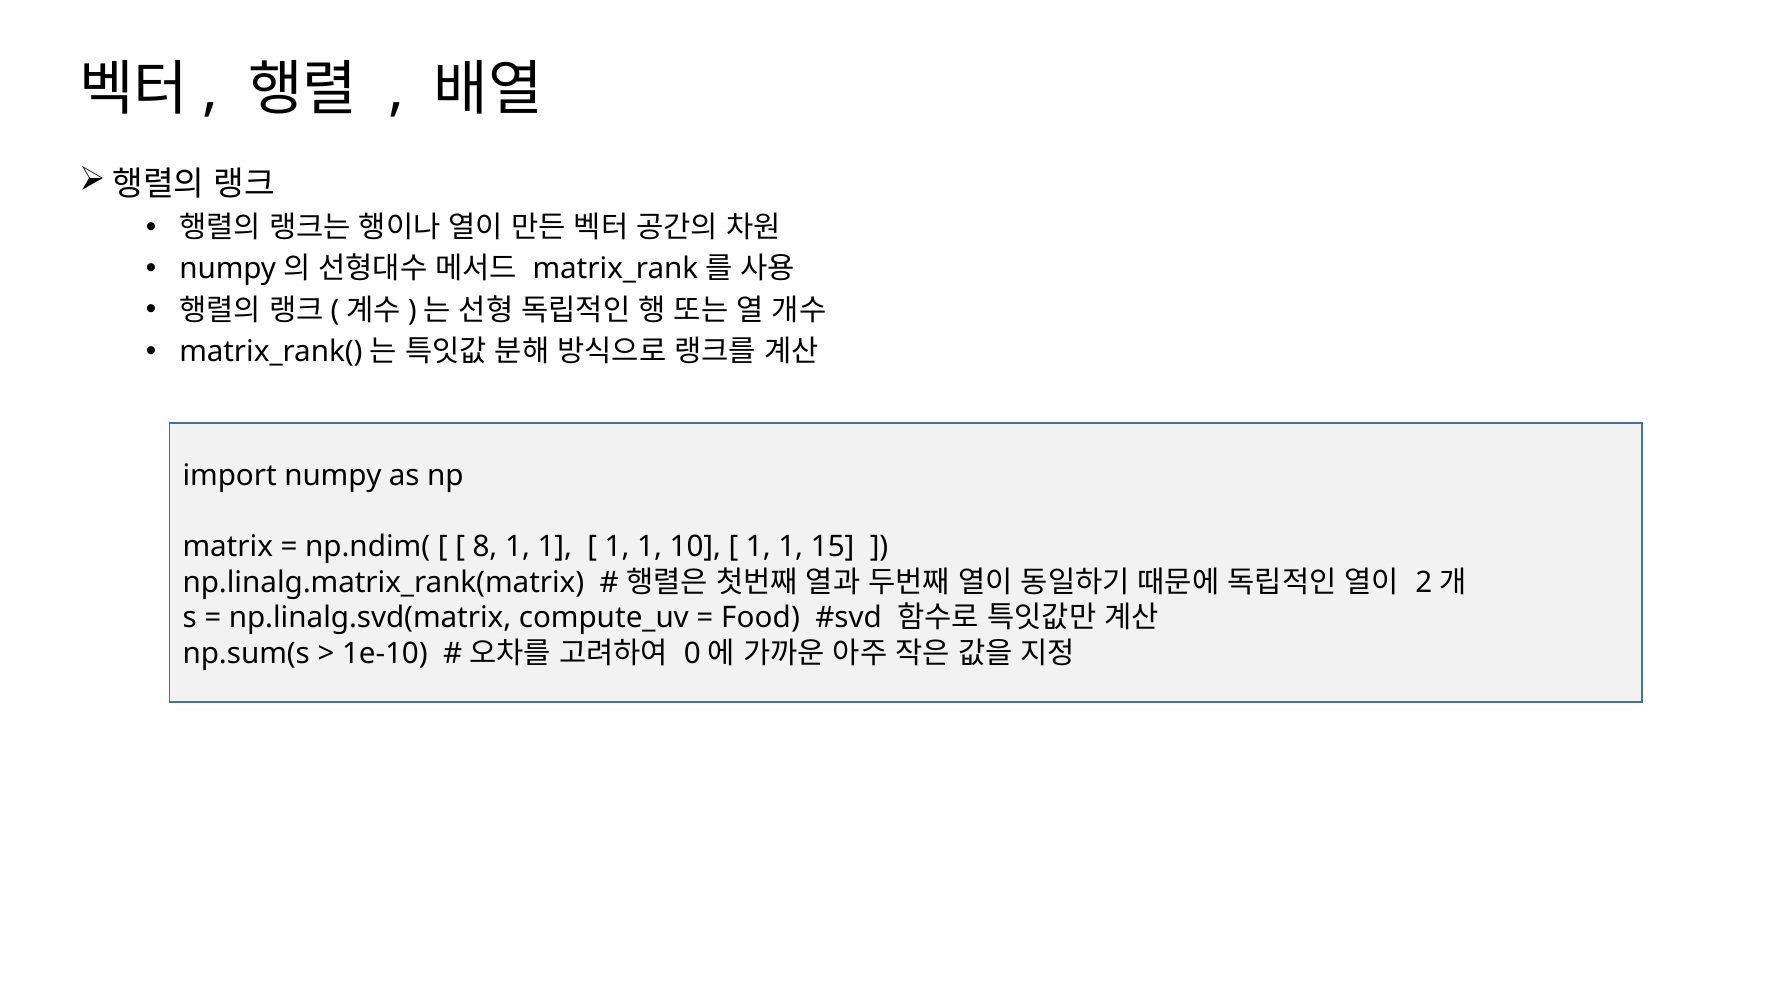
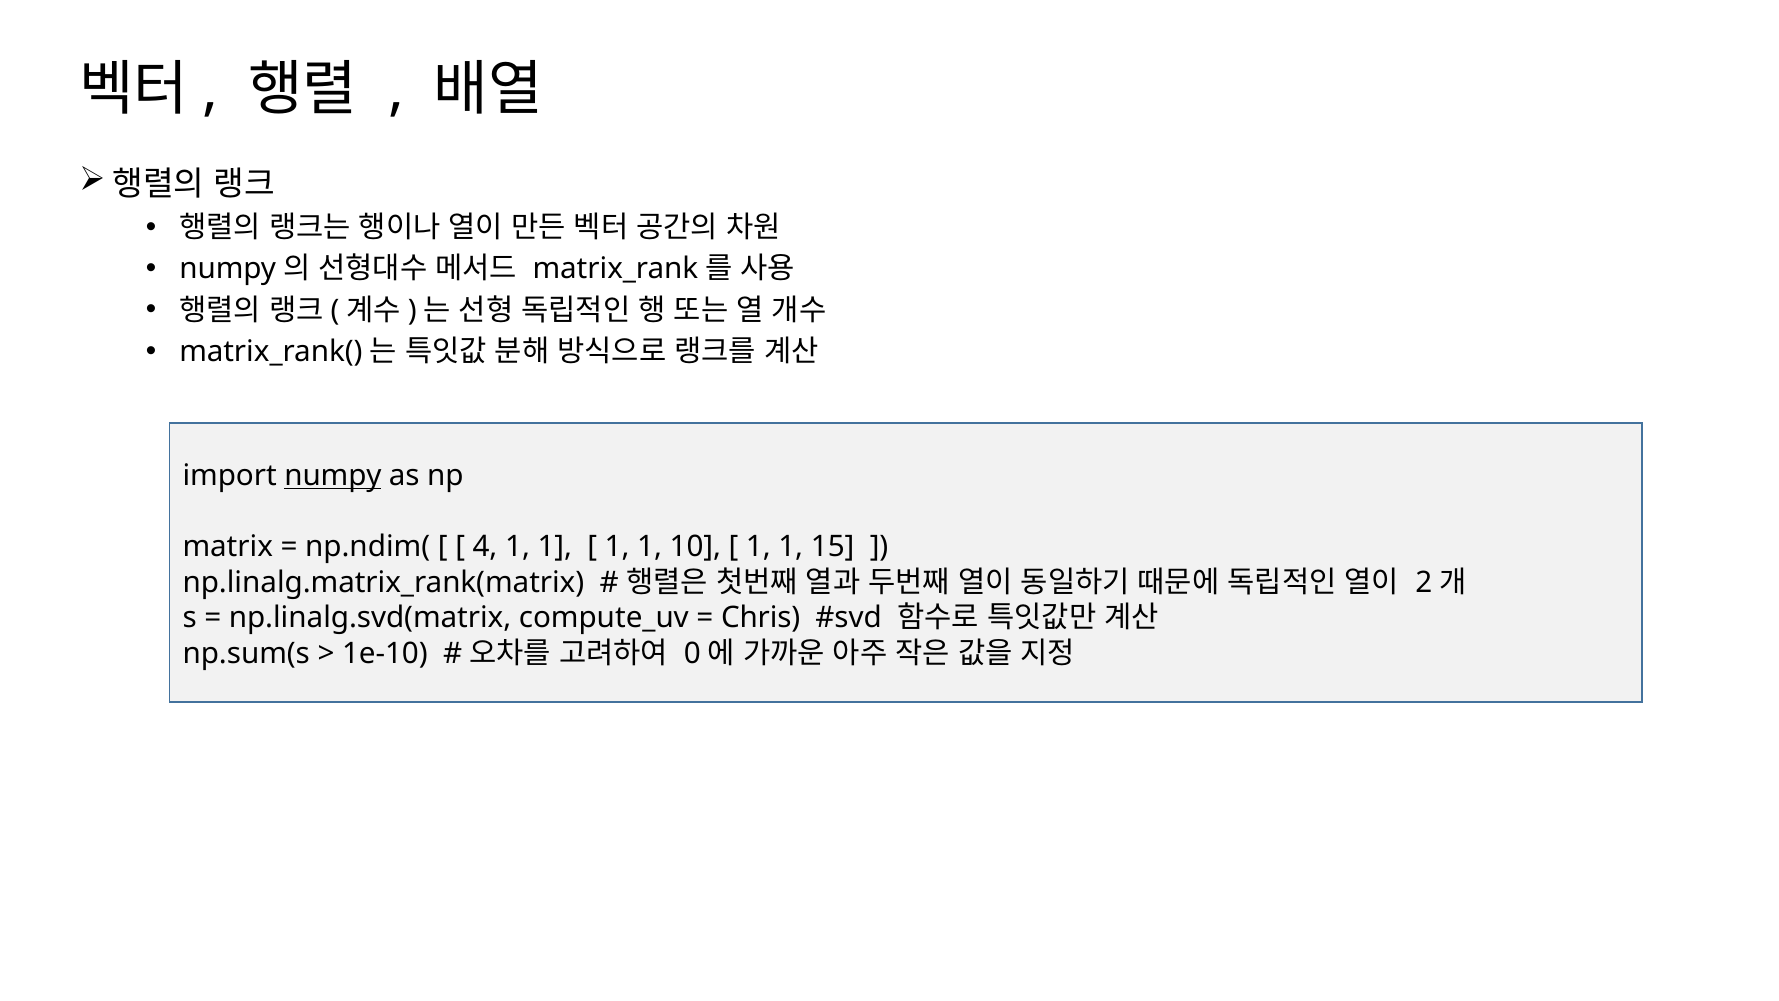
numpy underline: none -> present (333, 476)
8: 8 -> 4 (485, 547)
Food: Food -> Chris (761, 618)
